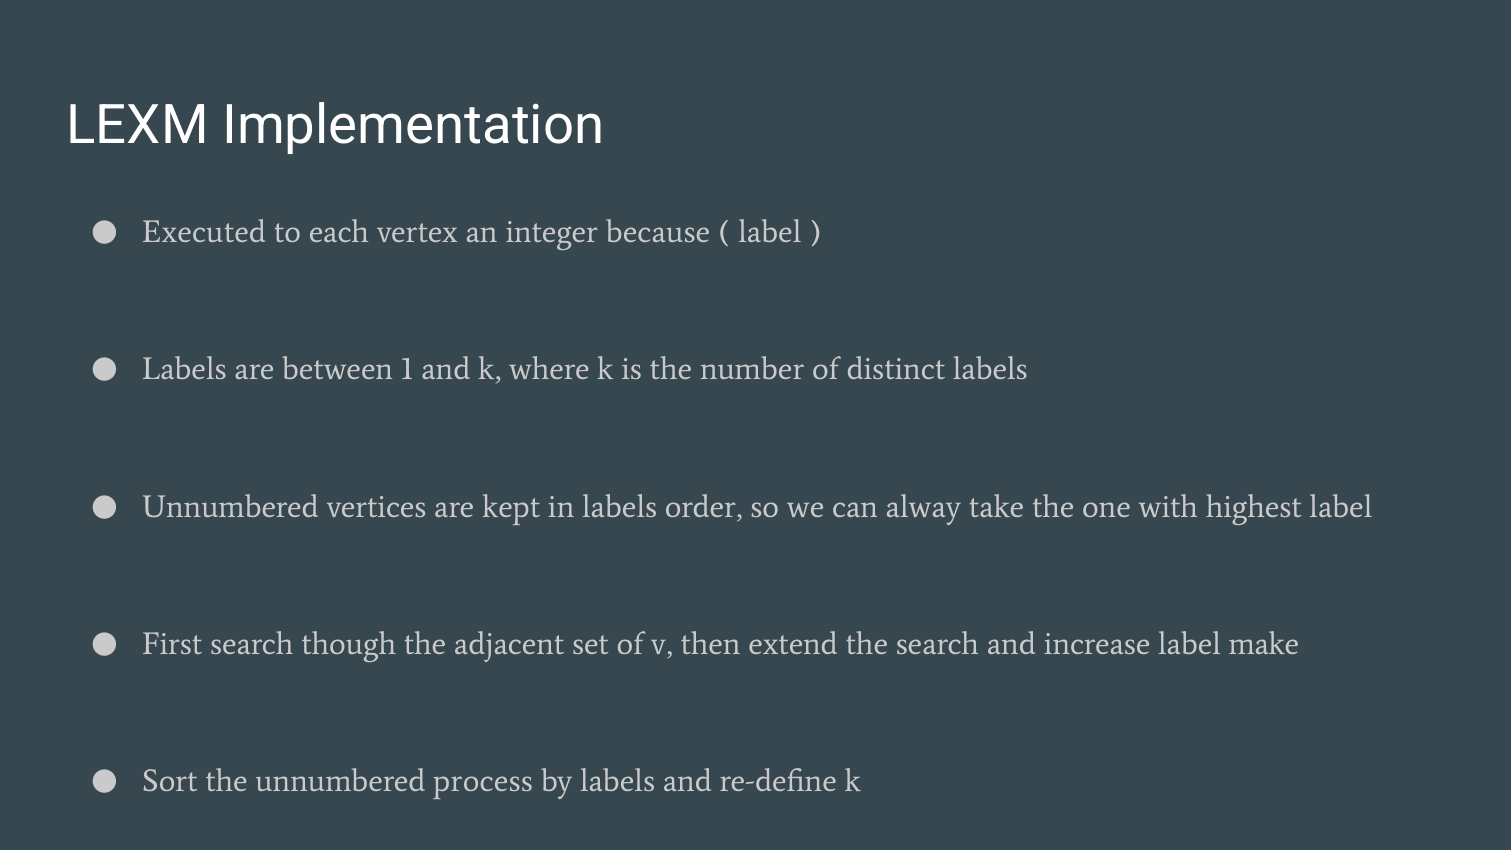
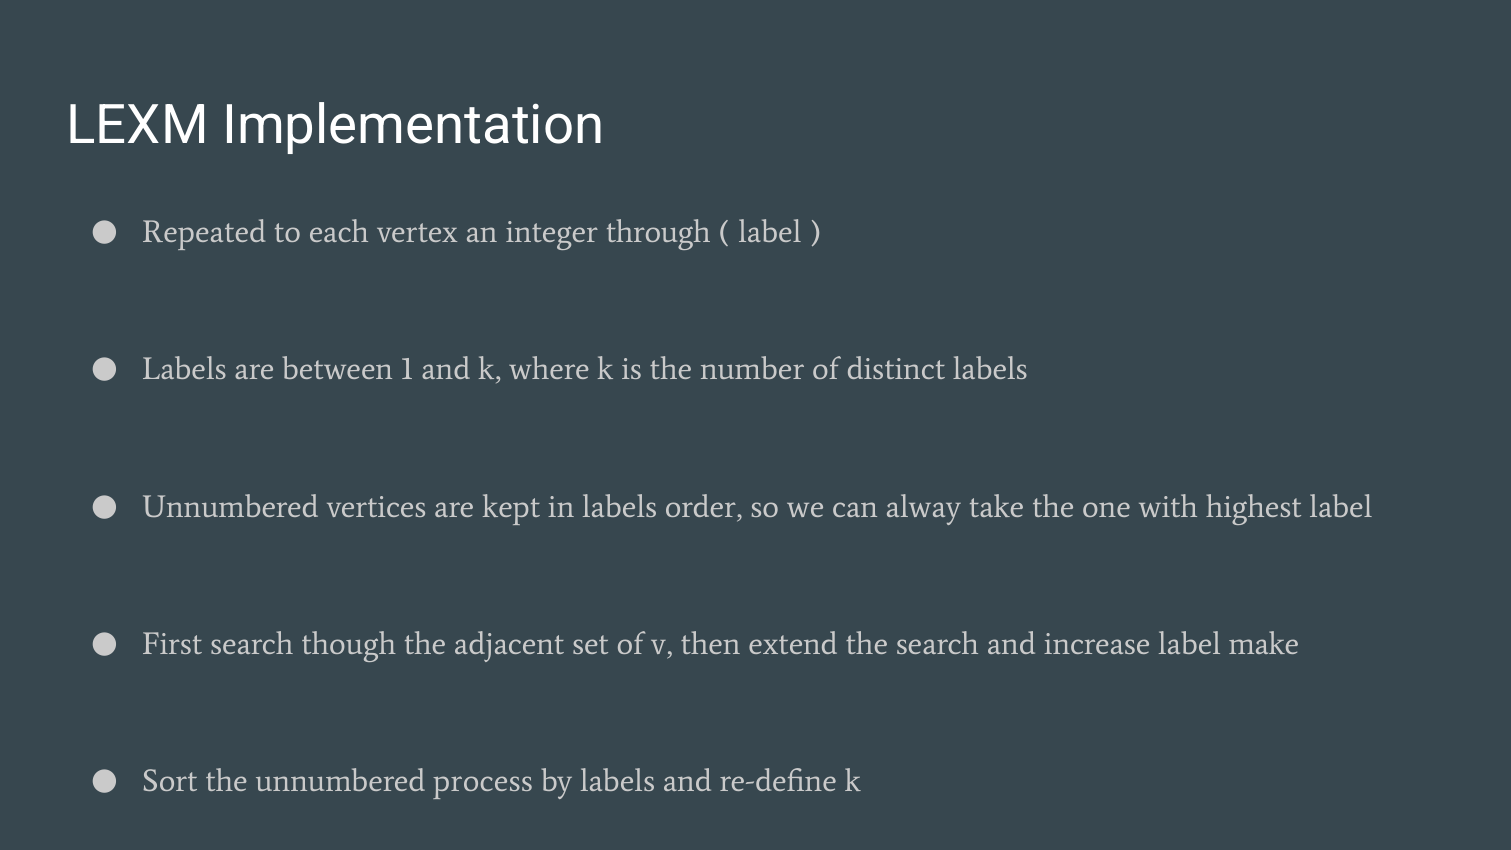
Executed: Executed -> Repeated (204, 232)
because: because -> through (658, 232)
